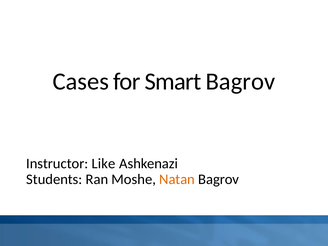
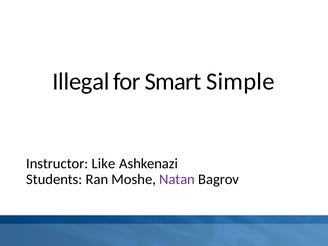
Cases: Cases -> Illegal (81, 81)
Smart Bagrov: Bagrov -> Simple (240, 81)
Natan colour: orange -> purple (177, 179)
